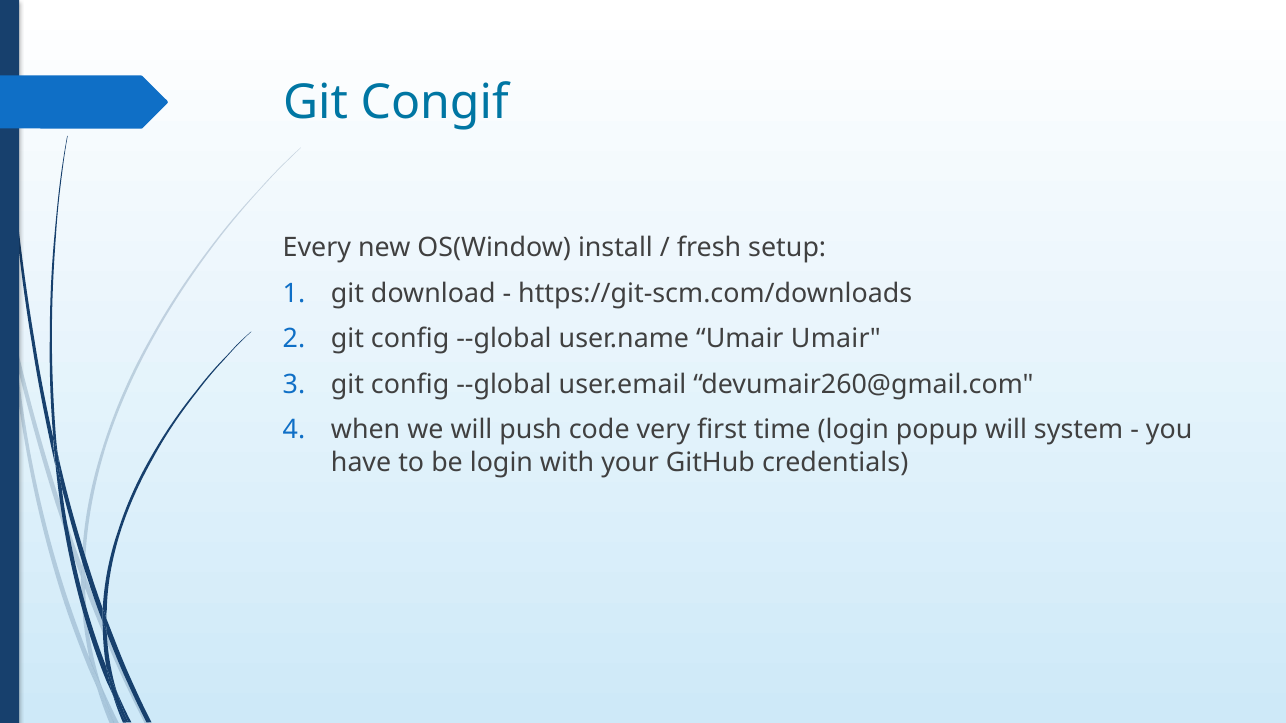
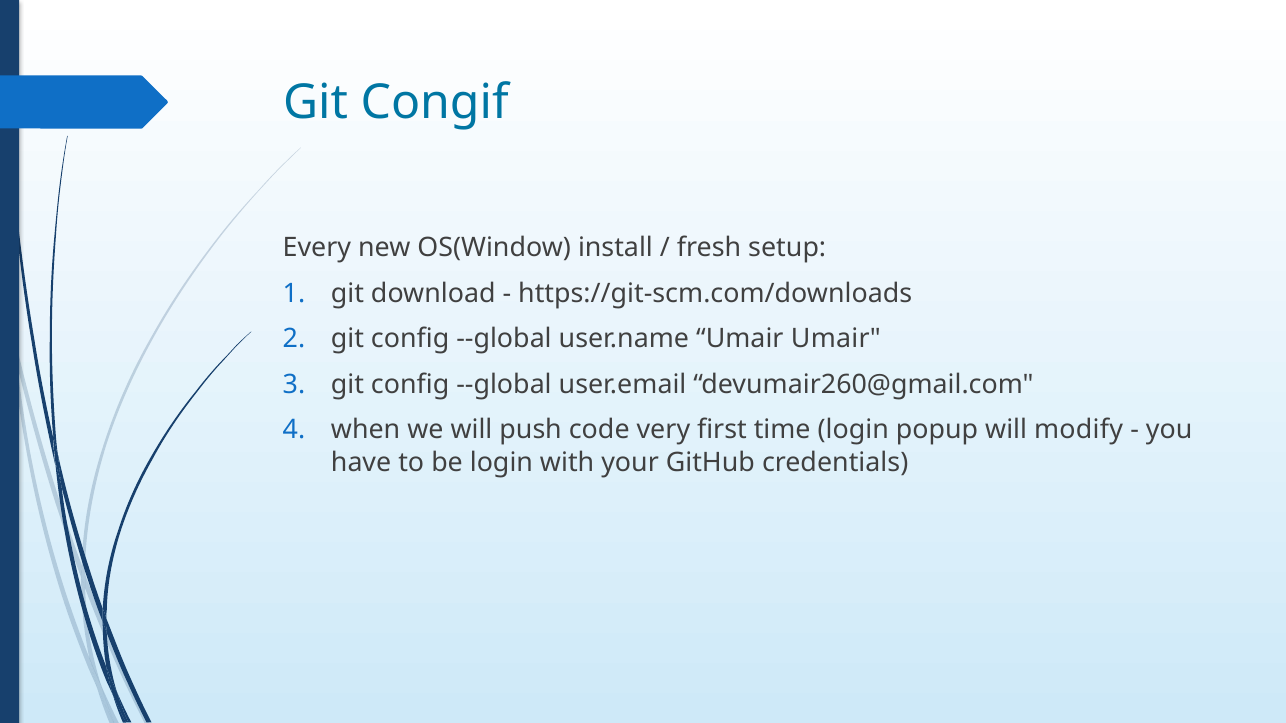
system: system -> modify (1078, 430)
